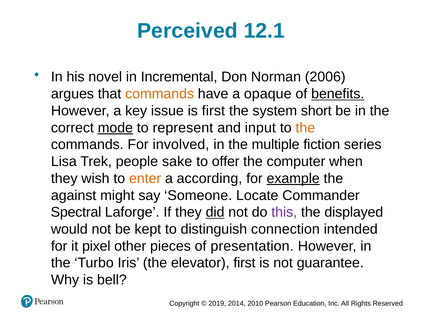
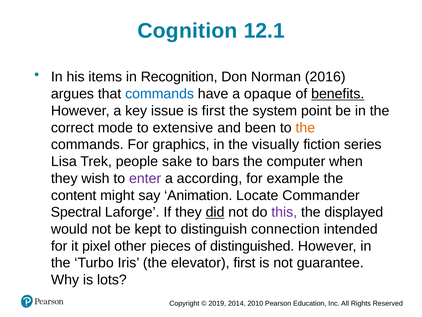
Perceived: Perceived -> Cognition (187, 31)
novel: novel -> items (105, 77)
Incremental: Incremental -> Recognition (179, 77)
2006: 2006 -> 2016 (325, 77)
commands colour: orange -> blue (160, 94)
short: short -> point (316, 111)
mode underline: present -> none (115, 128)
represent: represent -> extensive (183, 128)
input: input -> been (260, 128)
involved: involved -> graphics (181, 144)
multiple: multiple -> visually (276, 144)
offer: offer -> bars (226, 161)
enter colour: orange -> purple (145, 178)
example underline: present -> none (293, 178)
against: against -> content (74, 195)
Someone: Someone -> Animation (198, 195)
presentation: presentation -> distinguished (252, 246)
bell: bell -> lots (112, 279)
